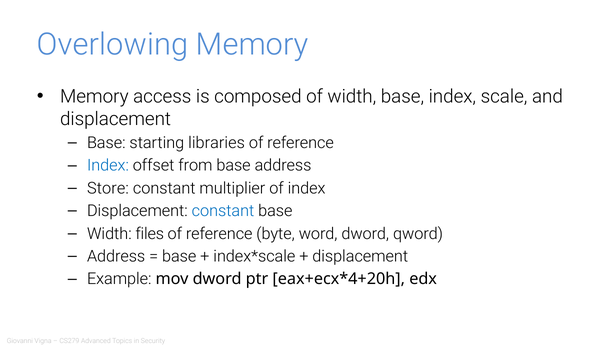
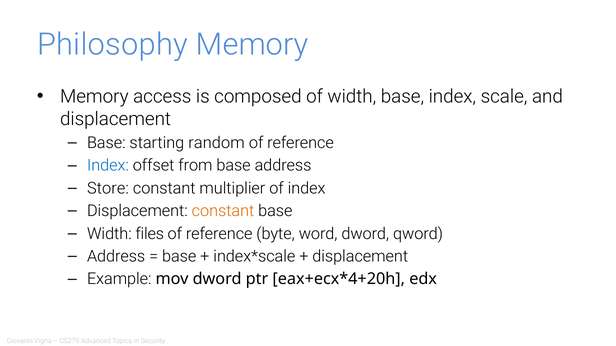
Overlowing: Overlowing -> Philosophy (113, 45)
libraries: libraries -> random (216, 143)
constant colour: blue -> orange (223, 211)
